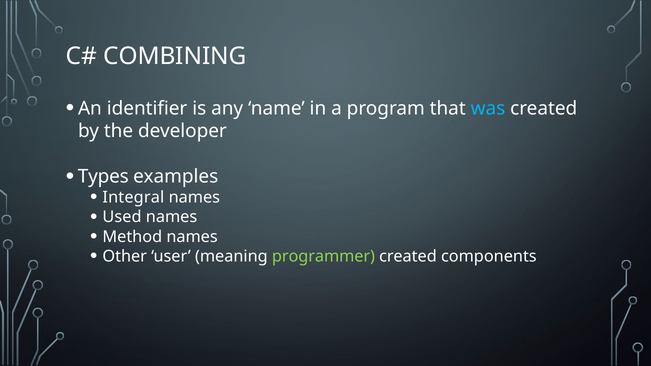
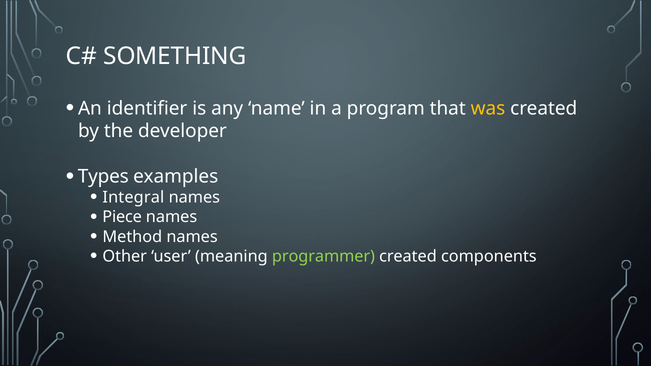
COMBINING: COMBINING -> SOMETHING (175, 56)
was colour: light blue -> yellow (488, 109)
Used: Used -> Piece (122, 217)
